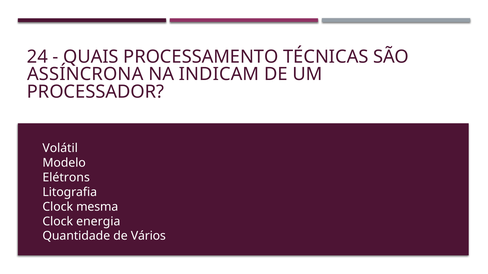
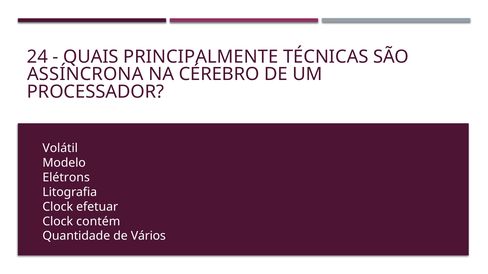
PROCESSAMENTO: PROCESSAMENTO -> PRINCIPALMENTE (201, 57)
INDICAM: INDICAM -> CÉREBRO (219, 74)
mesma: mesma -> efetuar (97, 207)
energia: energia -> contém (98, 222)
